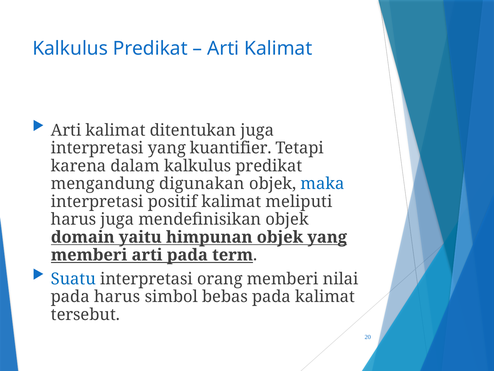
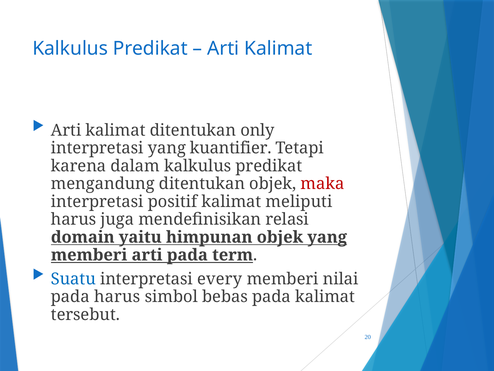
ditentukan juga: juga -> only (257, 130)
mengandung digunakan: digunakan -> ditentukan (202, 184)
maka colour: blue -> red (322, 184)
mendefinisikan objek: objek -> relasi (287, 219)
orang: orang -> every (220, 279)
